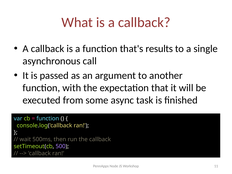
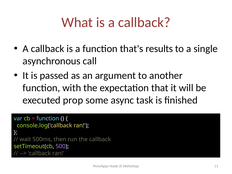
from: from -> prop (73, 100)
